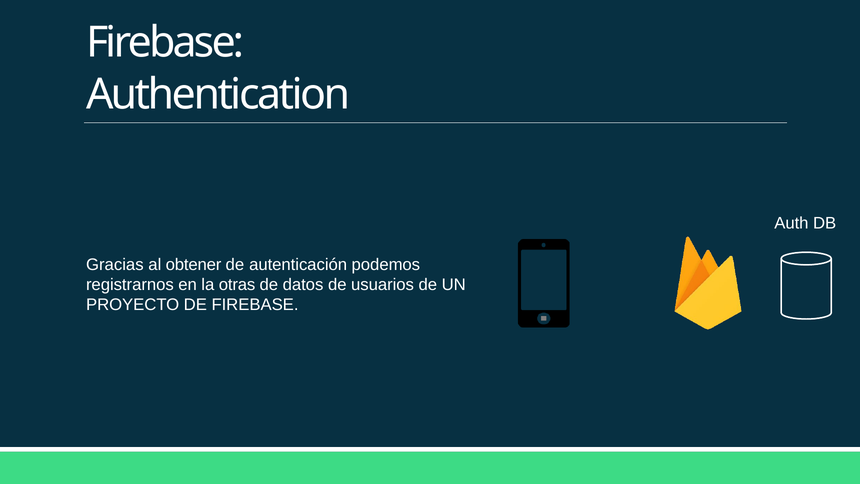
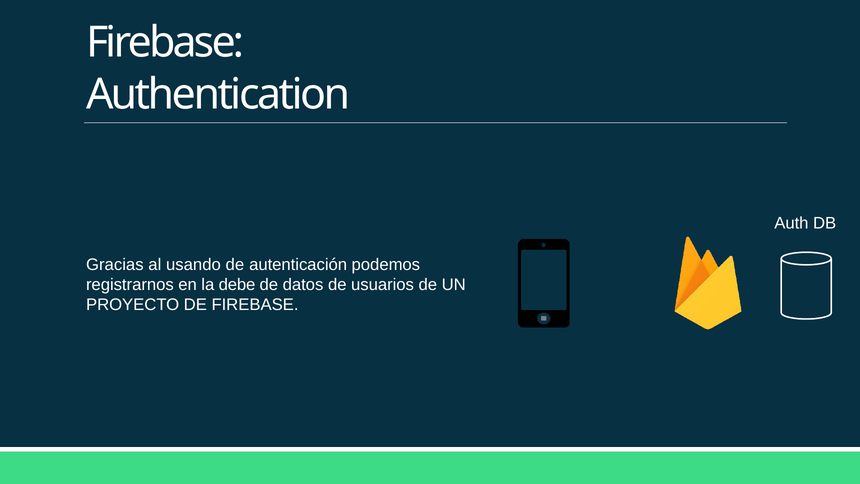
obtener: obtener -> usando (193, 265)
otras: otras -> debe (237, 285)
